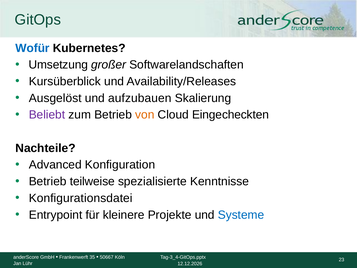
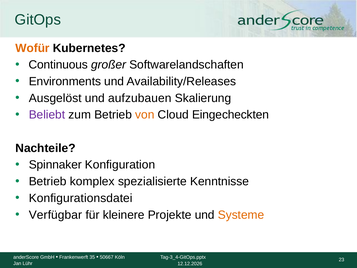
Wofür colour: blue -> orange (33, 48)
Umsetzung: Umsetzung -> Continuous (58, 65)
Kursüberblick: Kursüberblick -> Environments (65, 81)
Advanced: Advanced -> Spinnaker (55, 165)
teilweise: teilweise -> komplex (92, 181)
Entrypoint: Entrypoint -> Verfügbar (56, 215)
Systeme colour: blue -> orange (241, 215)
